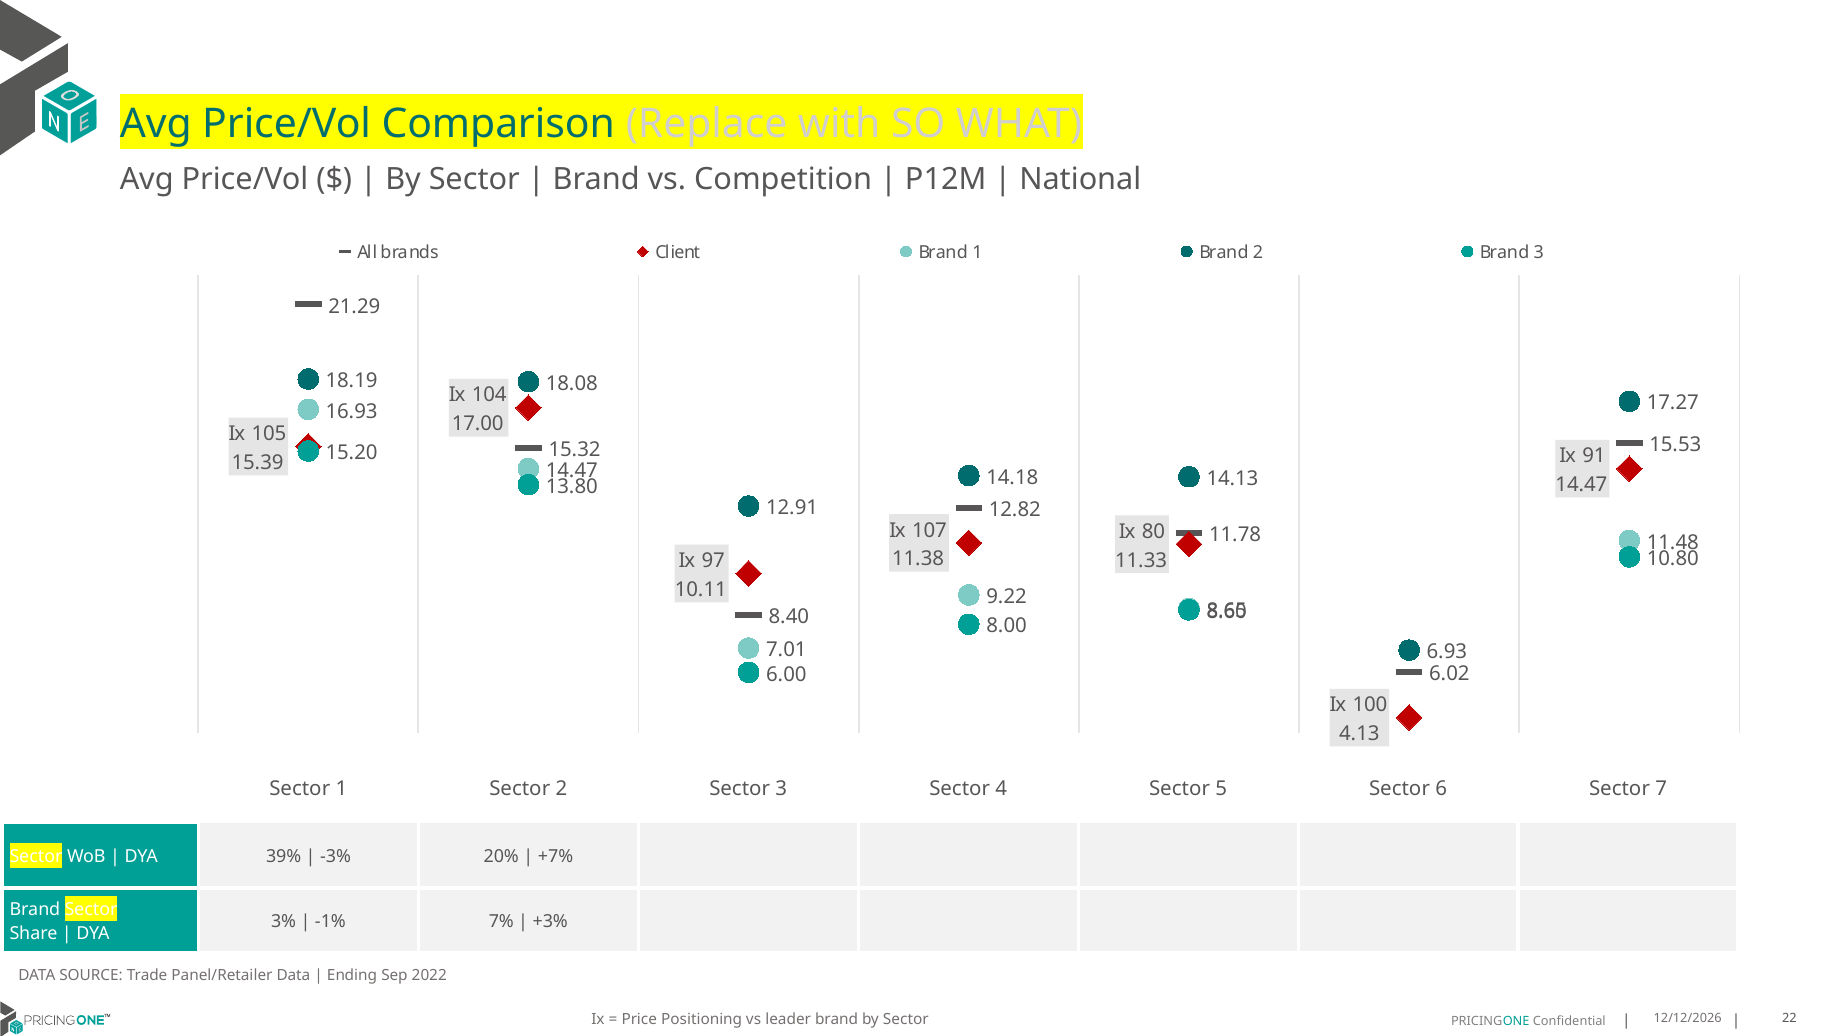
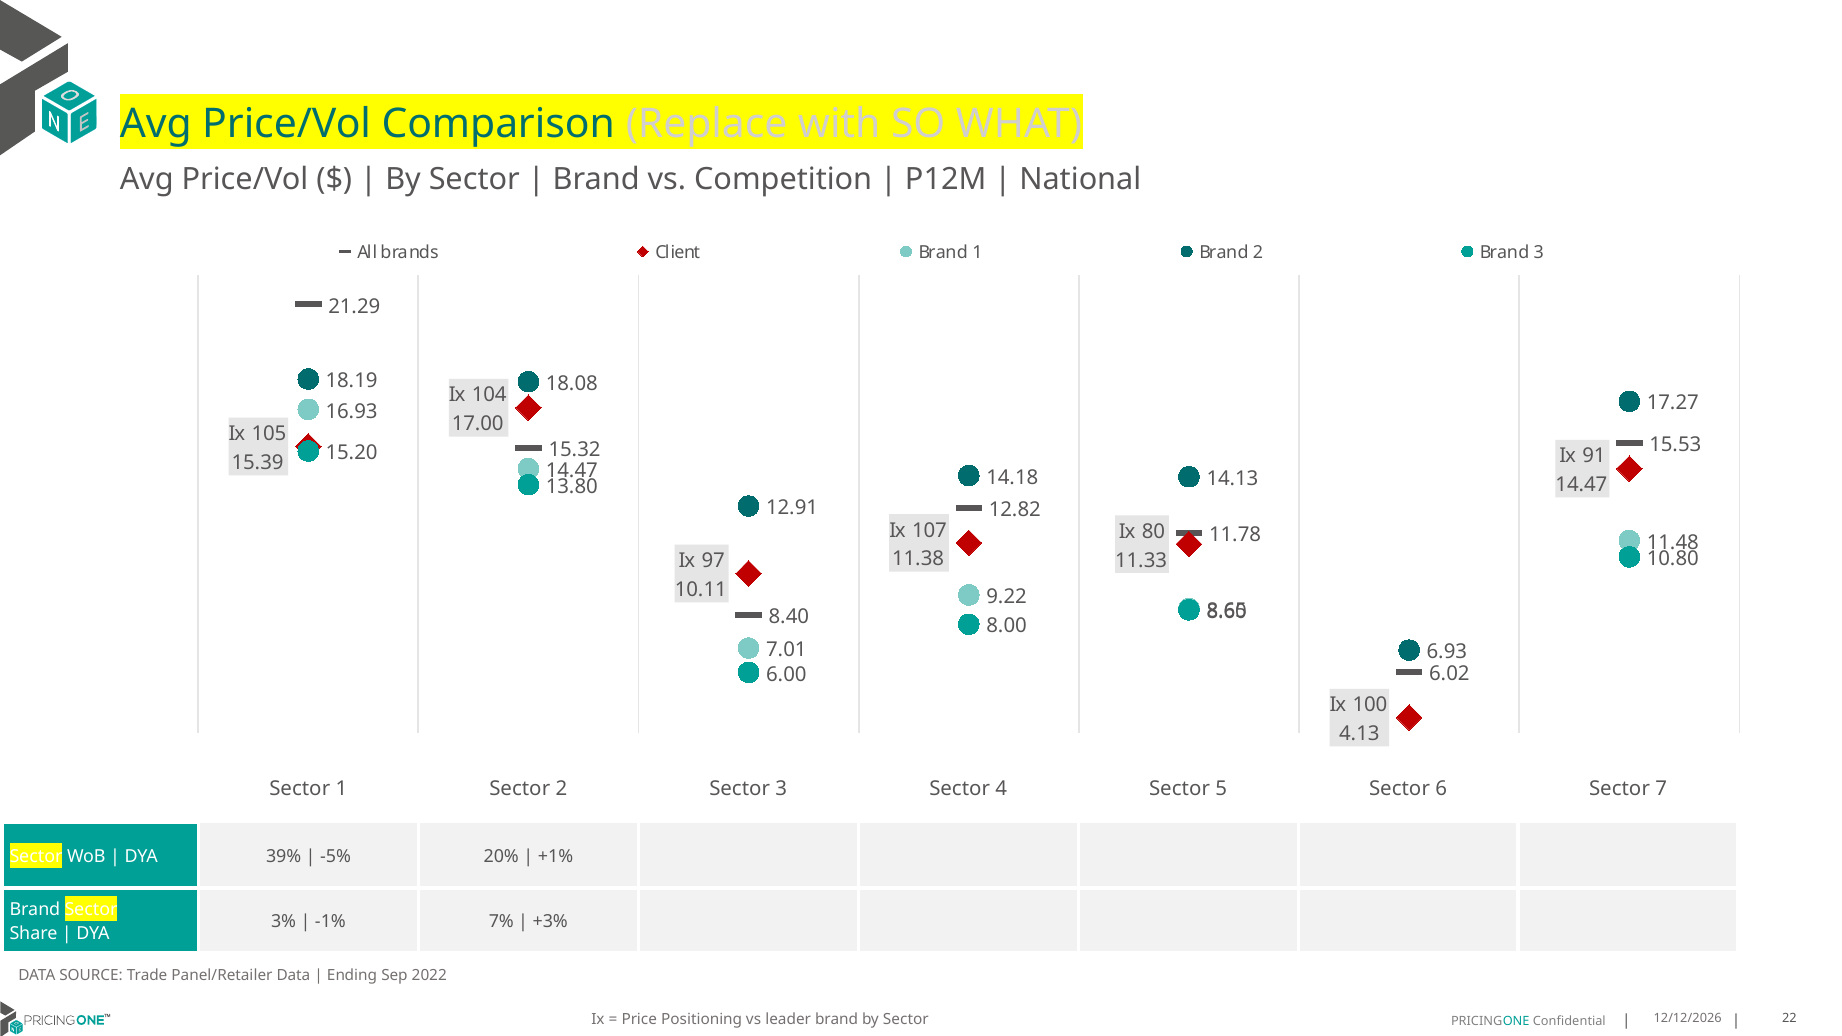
-3%: -3% -> -5% (336, 856)
+7%: +7% -> +1% (555, 856)
